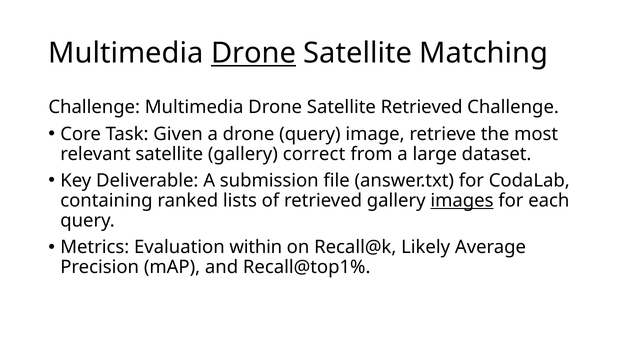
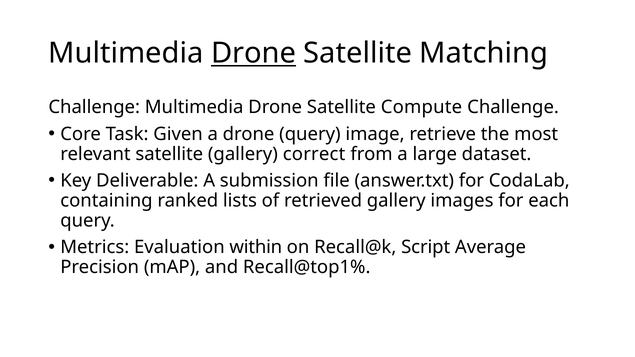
Satellite Retrieved: Retrieved -> Compute (421, 107)
images underline: present -> none (462, 201)
Likely: Likely -> Script (426, 247)
